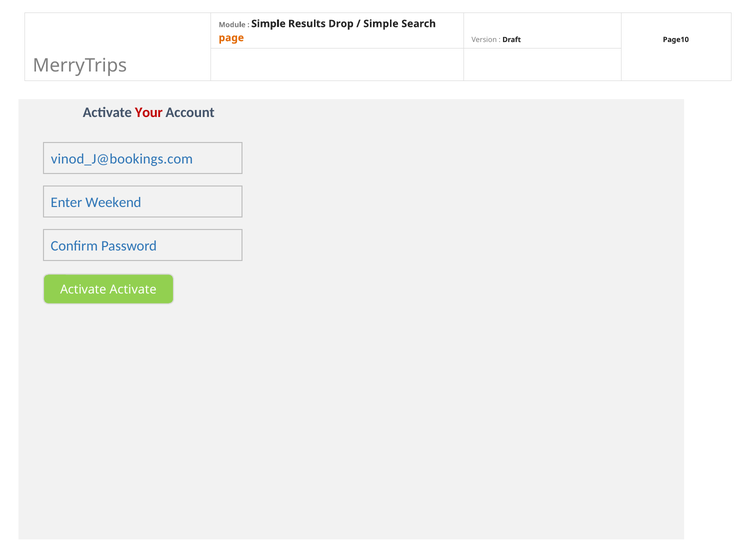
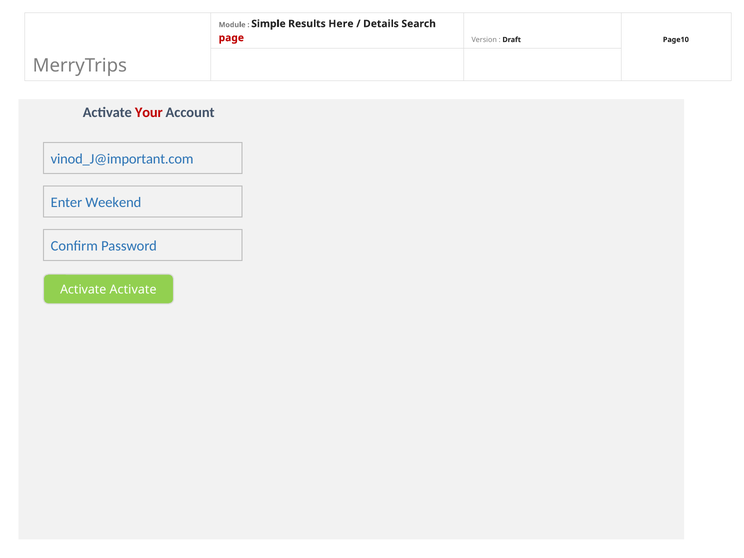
Drop: Drop -> Here (341, 24)
Simple: Simple -> Details (381, 24)
page colour: orange -> red (231, 38)
vinod_J@bookings.com: vinod_J@bookings.com -> vinod_J@important.com (122, 159)
